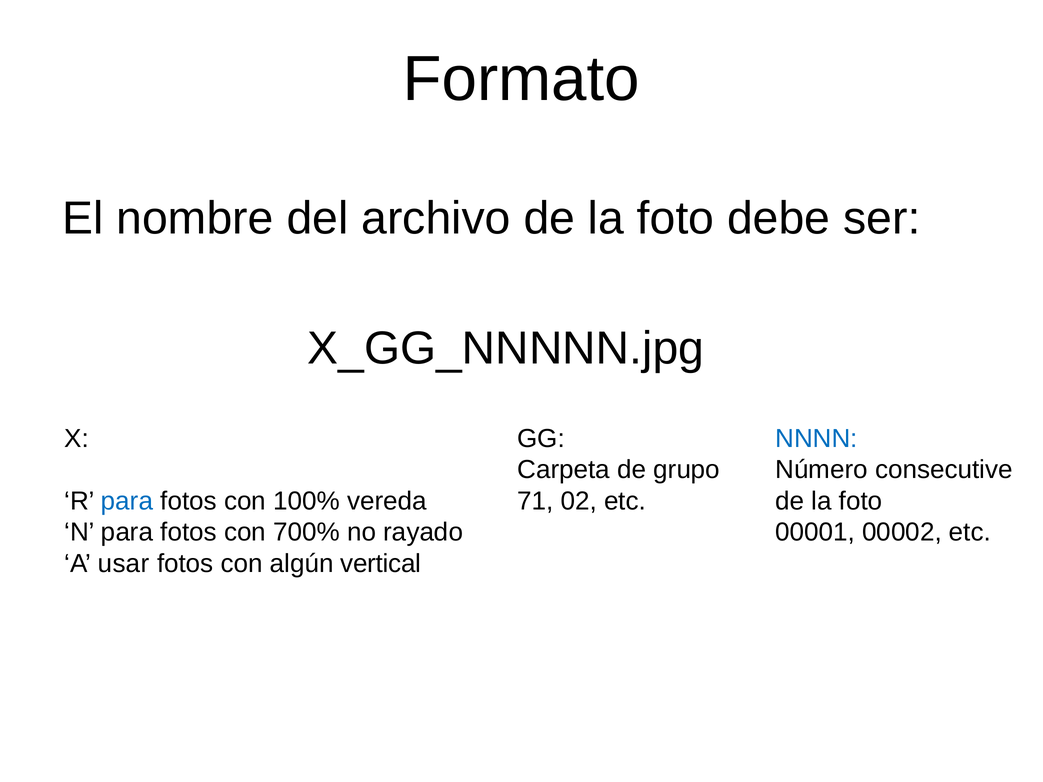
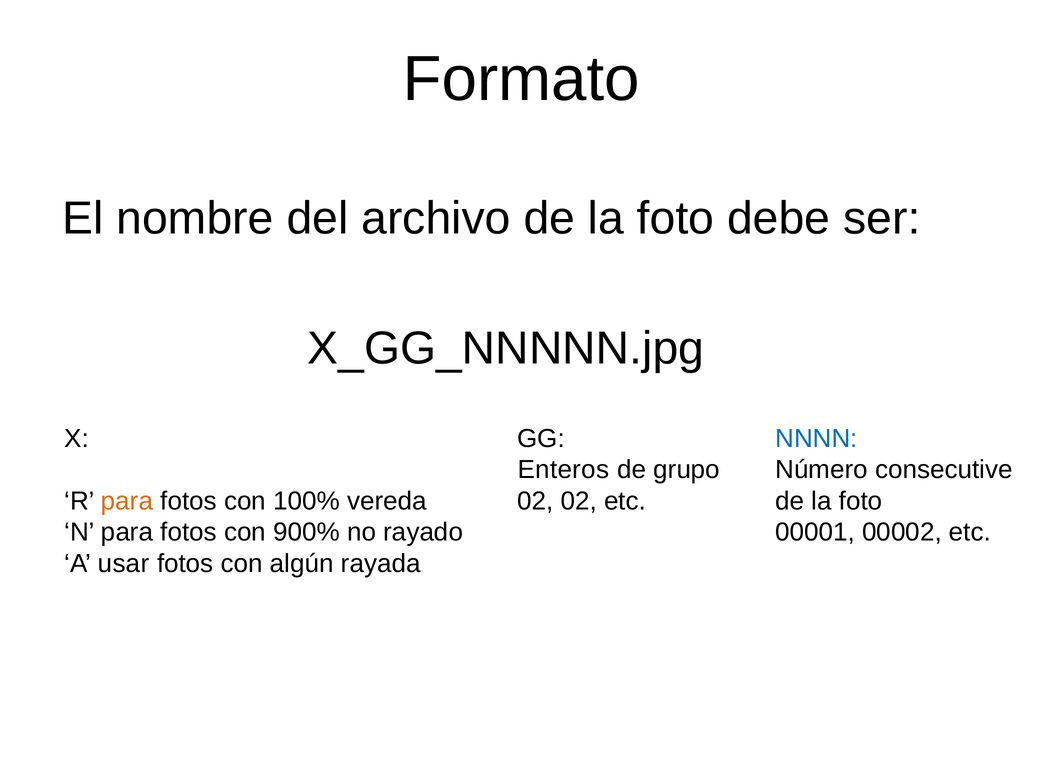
Carpeta: Carpeta -> Enteros (563, 470)
para colour: blue -> orange (127, 501)
71: 71 -> 02 (535, 501)
700%: 700% -> 900% (307, 532)
vertical: vertical -> rayada (381, 564)
